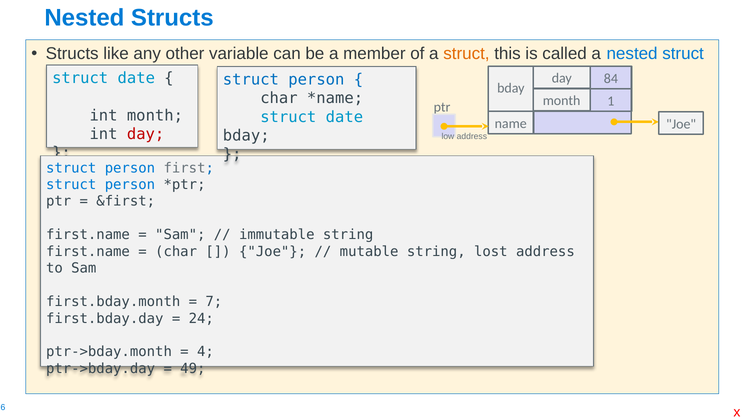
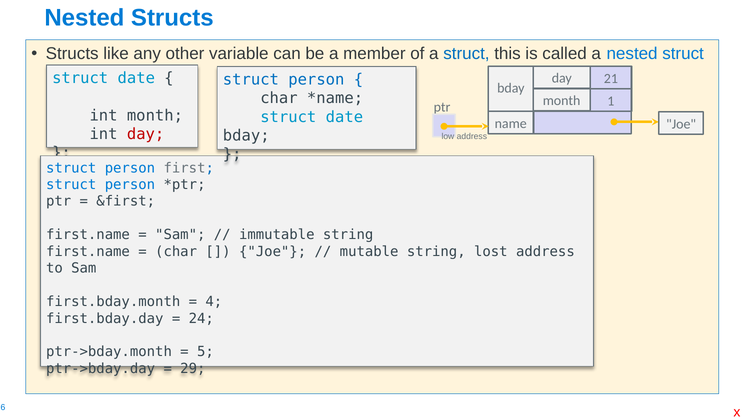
struct colour: orange -> blue (466, 54)
84: 84 -> 21 (611, 79)
7: 7 -> 4 (214, 302)
4: 4 -> 5 (205, 352)
49: 49 -> 29 (193, 369)
